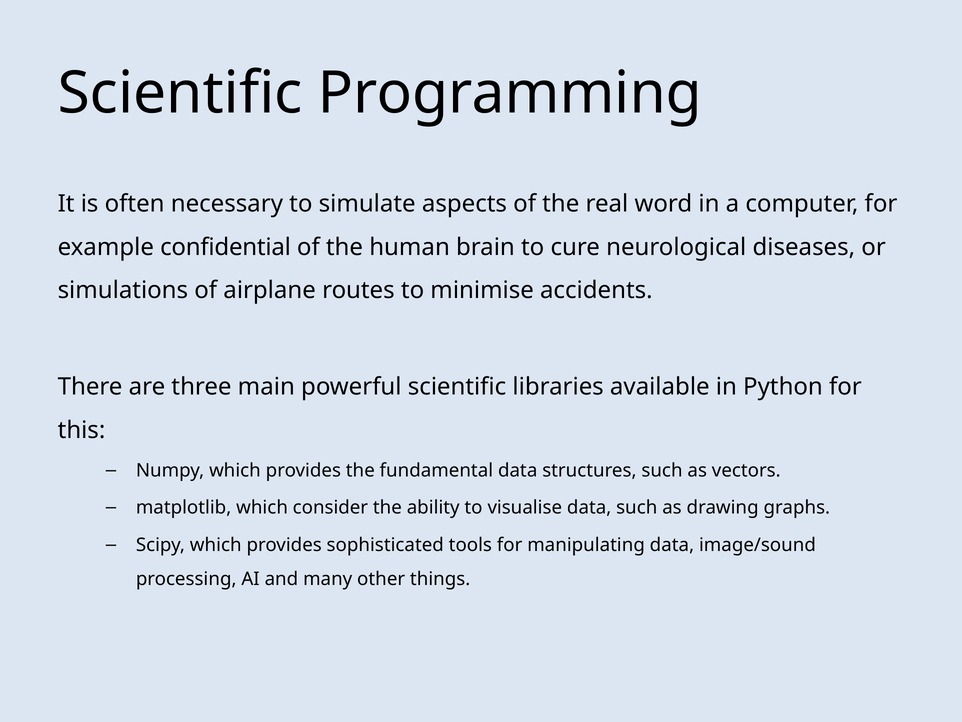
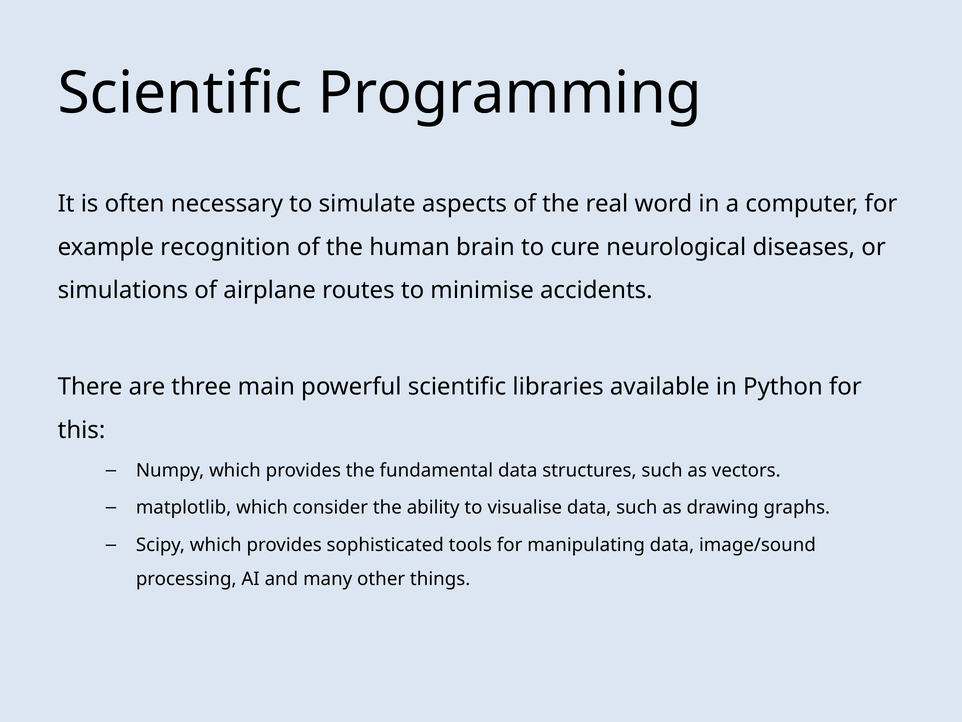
confidential: confidential -> recognition (225, 247)
